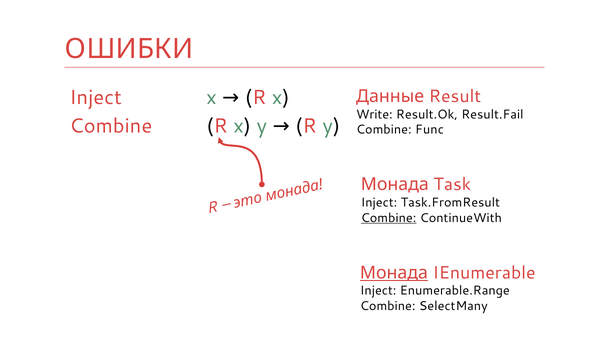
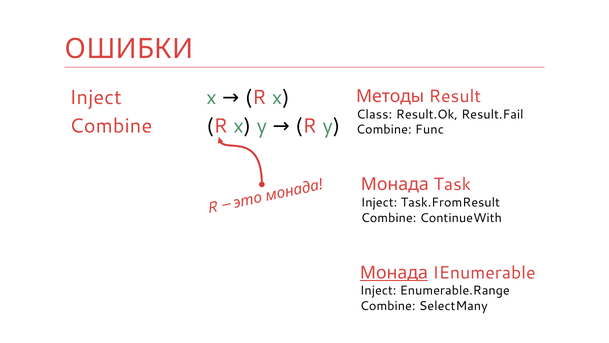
Данные: Данные -> Методы (390, 96)
Write: Write -> Class (374, 114)
Combine underline: present -> none (389, 218)
